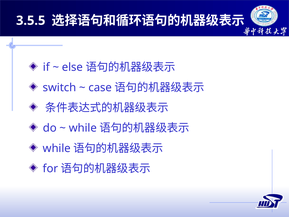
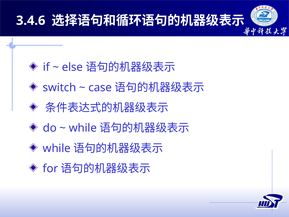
3.5.5: 3.5.5 -> 3.4.6 (31, 21)
